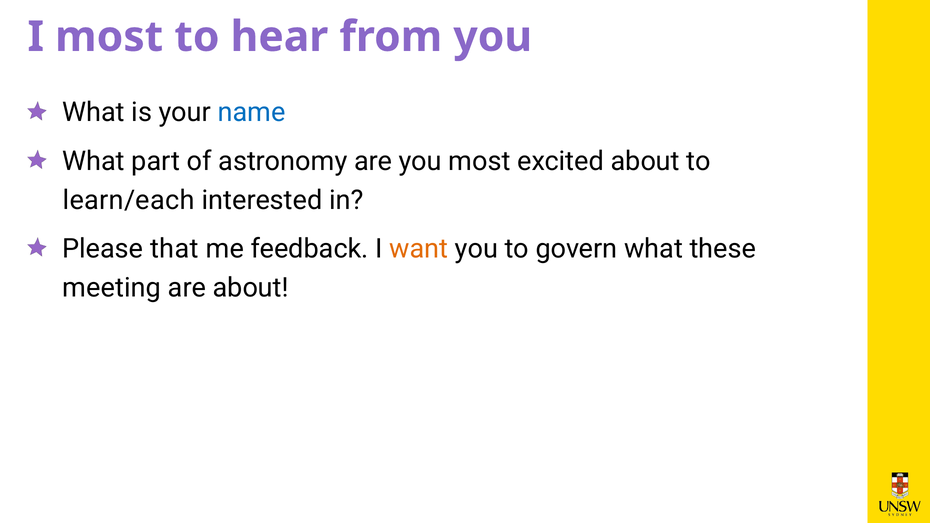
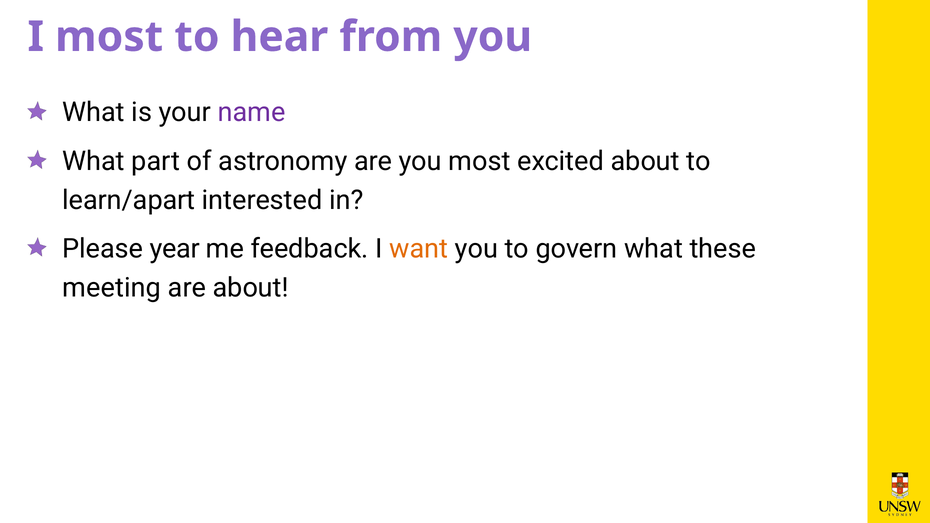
name colour: blue -> purple (252, 113)
learn/each: learn/each -> learn/apart (129, 200)
that: that -> year (175, 249)
